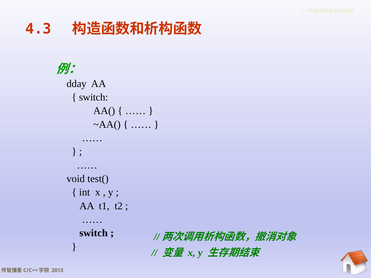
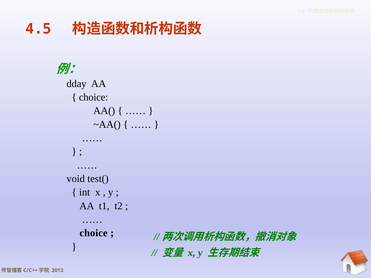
4.3: 4.3 -> 4.5 (38, 29)
switch: switch -> choice (94, 97)
switch: switch -> choice (94, 233)
